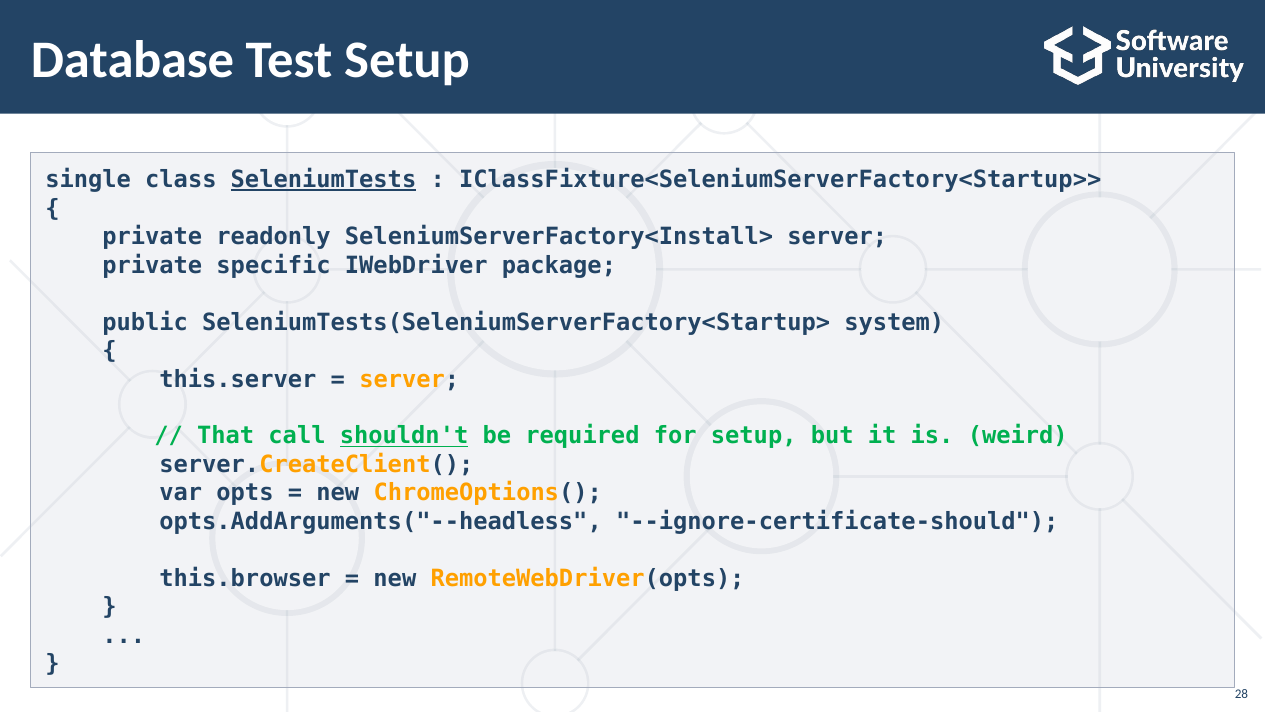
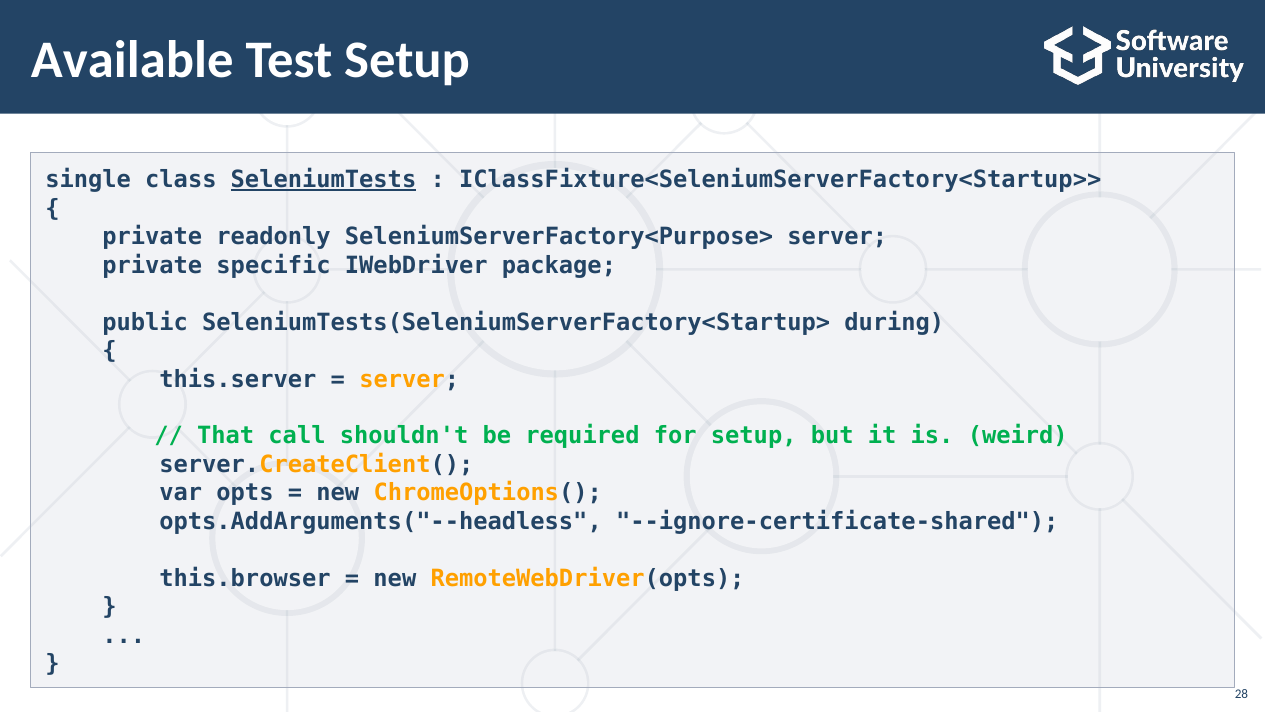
Database: Database -> Available (132, 60)
SeleniumServerFactory<Install>: SeleniumServerFactory<Install> -> SeleniumServerFactory<Purpose> (559, 237)
system: system -> during (894, 322)
shouldn't underline: present -> none (404, 436)
--ignore-certificate-should: --ignore-certificate-should -> --ignore-certificate-shared (837, 521)
